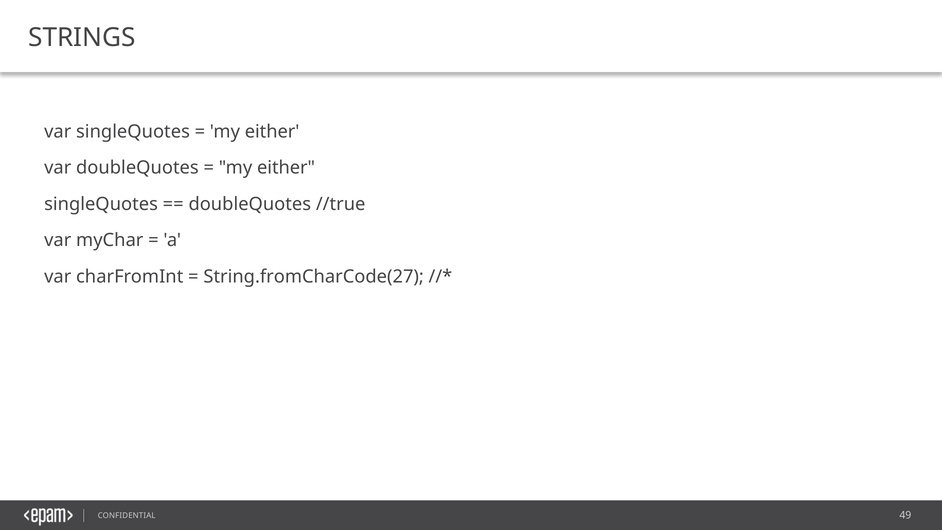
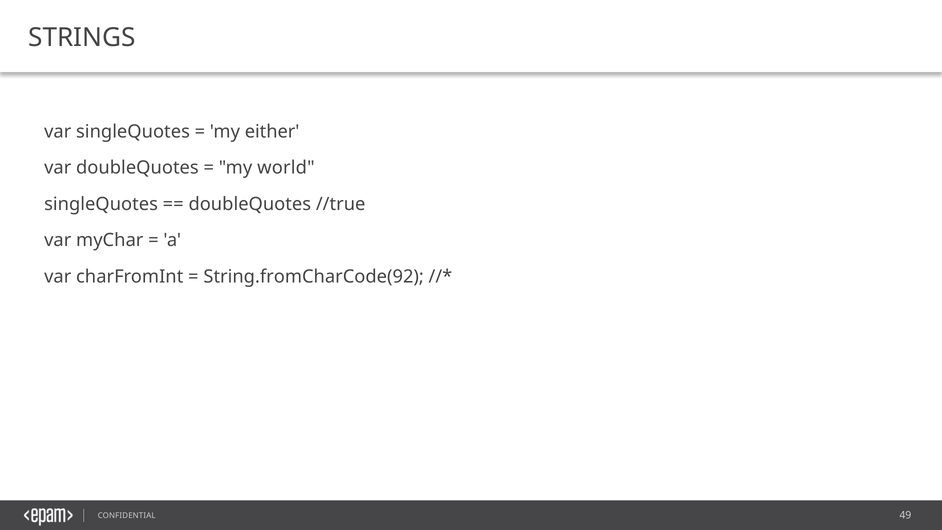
either: either -> world (286, 168)
String.fromCharCode(27: String.fromCharCode(27 -> String.fromCharCode(92 (314, 276)
